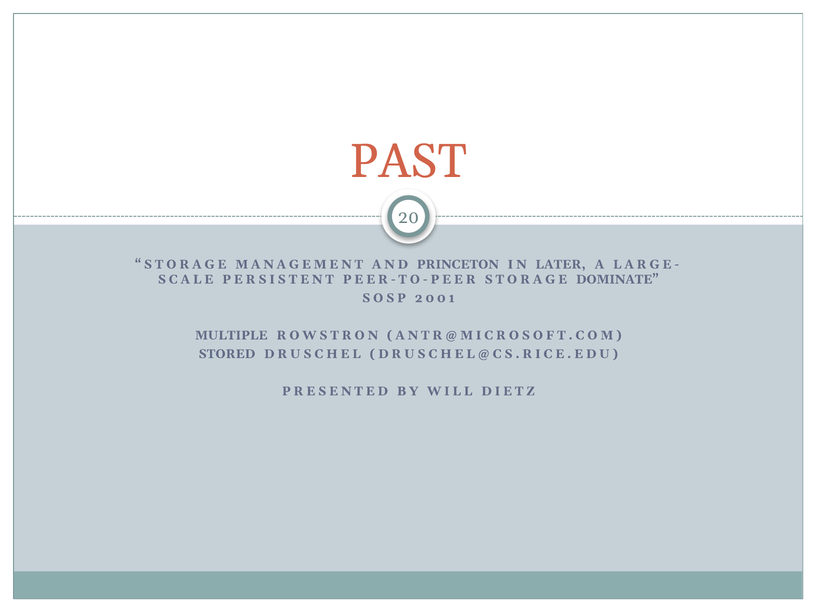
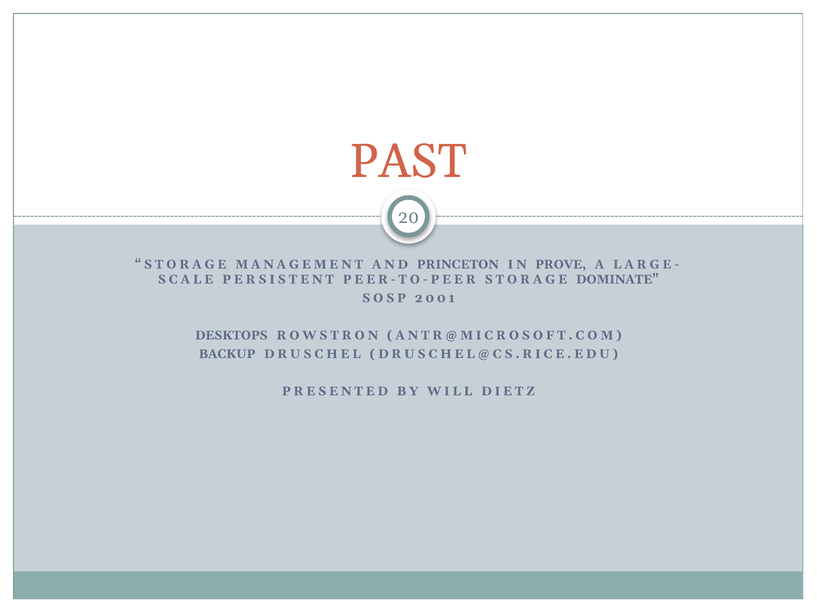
LATER: LATER -> PROVE (561, 264)
MULTIPLE: MULTIPLE -> DESKTOPS (231, 335)
STORED: STORED -> BACKUP (227, 354)
